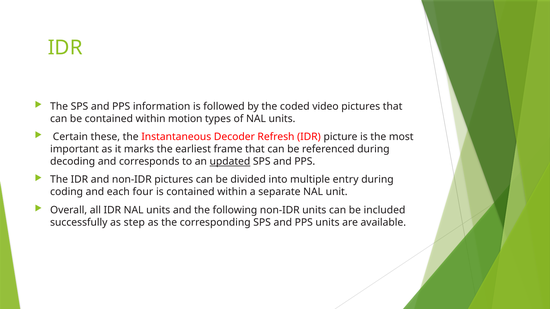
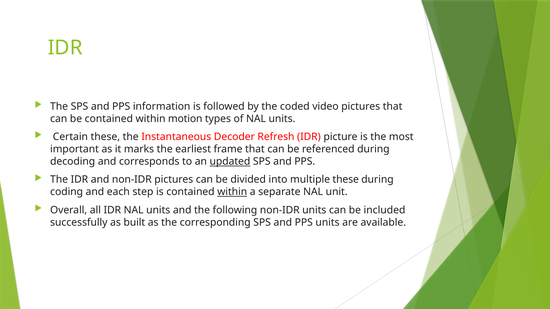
multiple entry: entry -> these (346, 180)
four: four -> step (143, 192)
within underline: none -> present (232, 192)
step: step -> built (134, 223)
